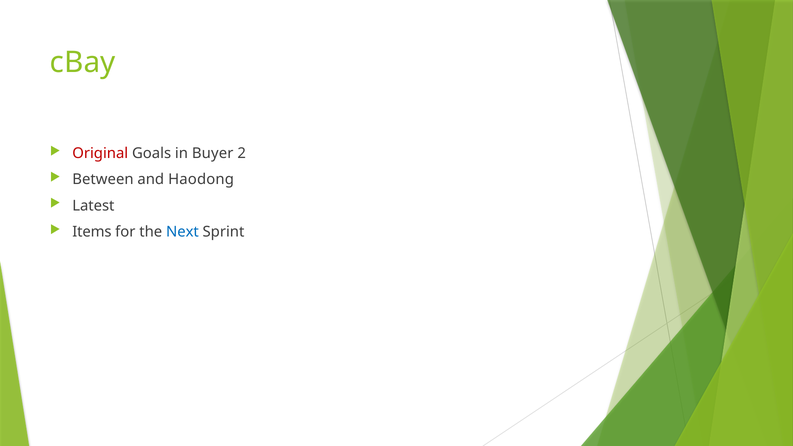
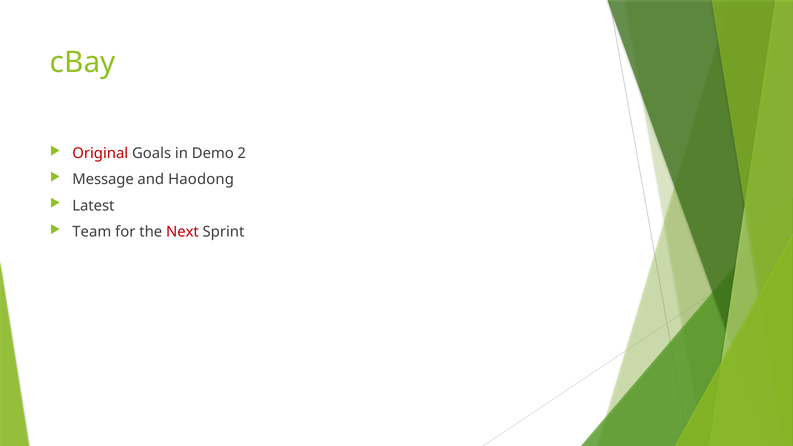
Buyer: Buyer -> Demo (213, 153)
Between: Between -> Message (103, 180)
Items: Items -> Team (92, 232)
Next colour: blue -> red (182, 232)
